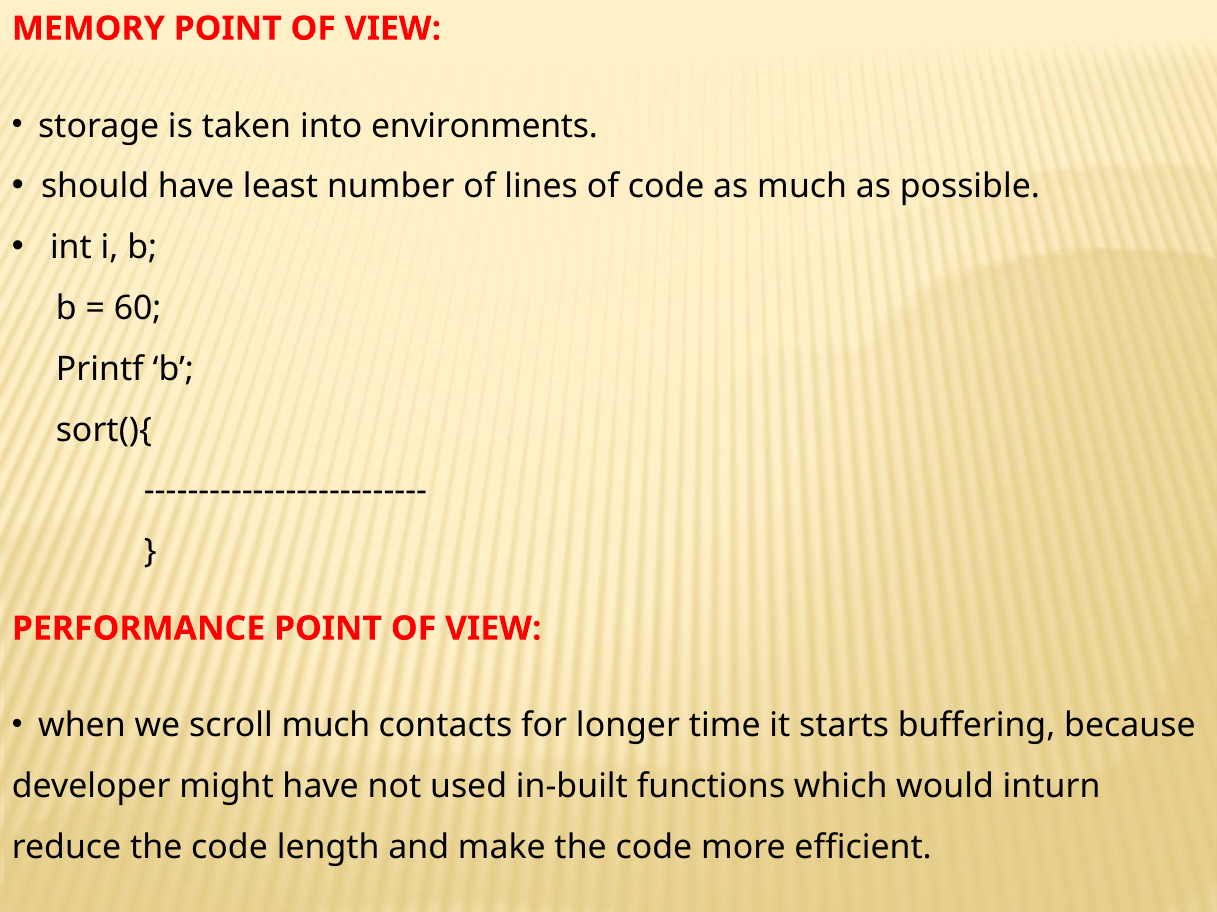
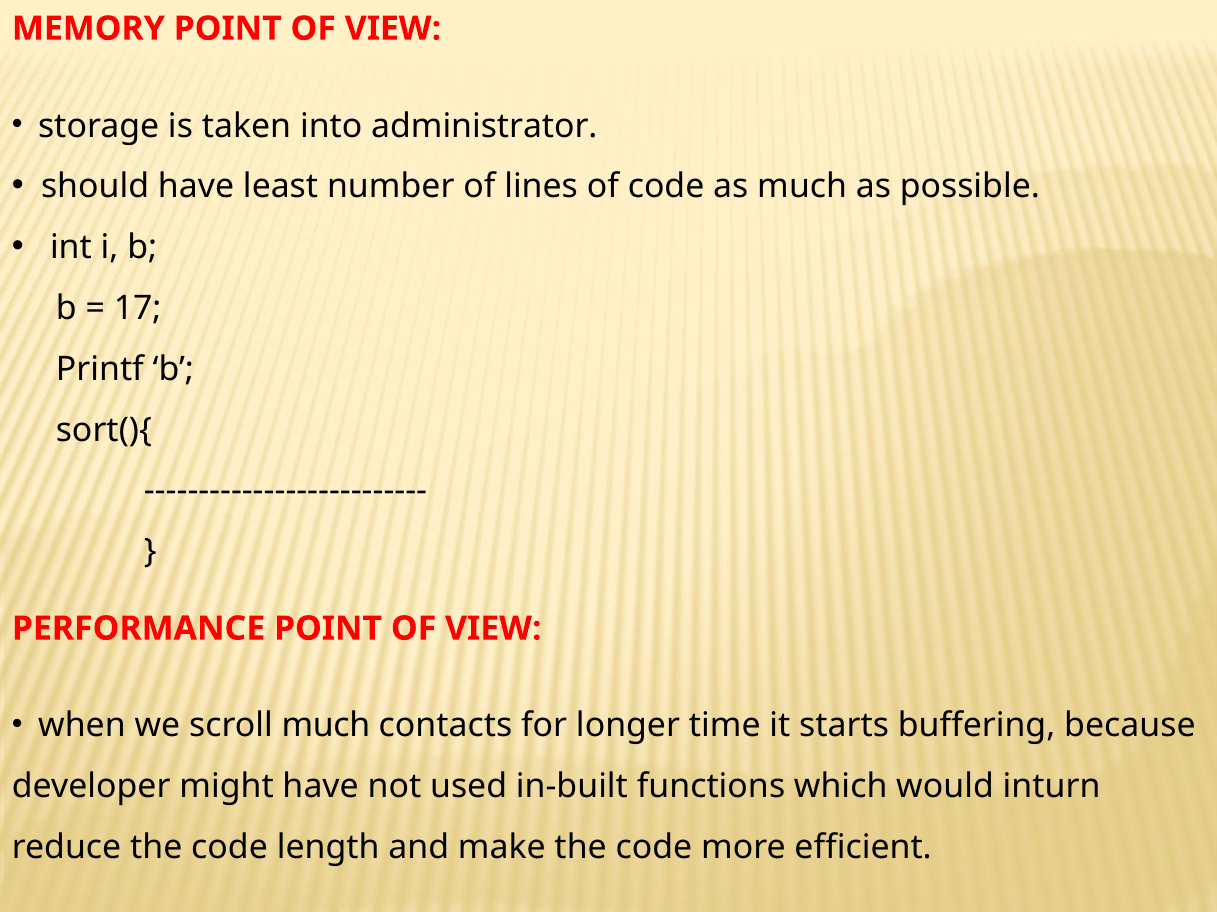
environments: environments -> administrator (484, 126)
60: 60 -> 17 (138, 309)
